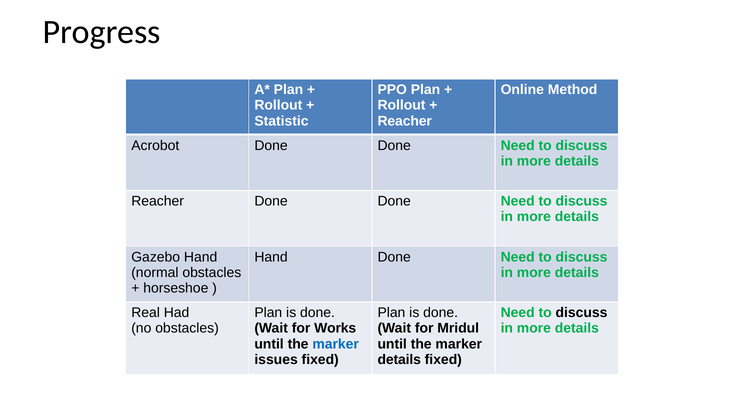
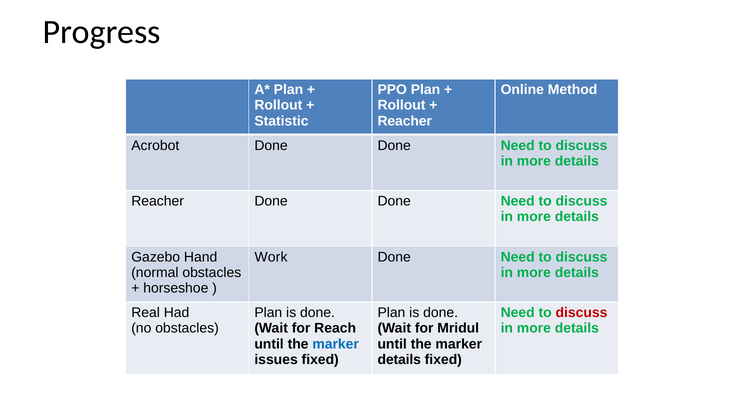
Hand: Hand -> Work (271, 257)
discuss colour: black -> red (581, 313)
Works: Works -> Reach (335, 329)
